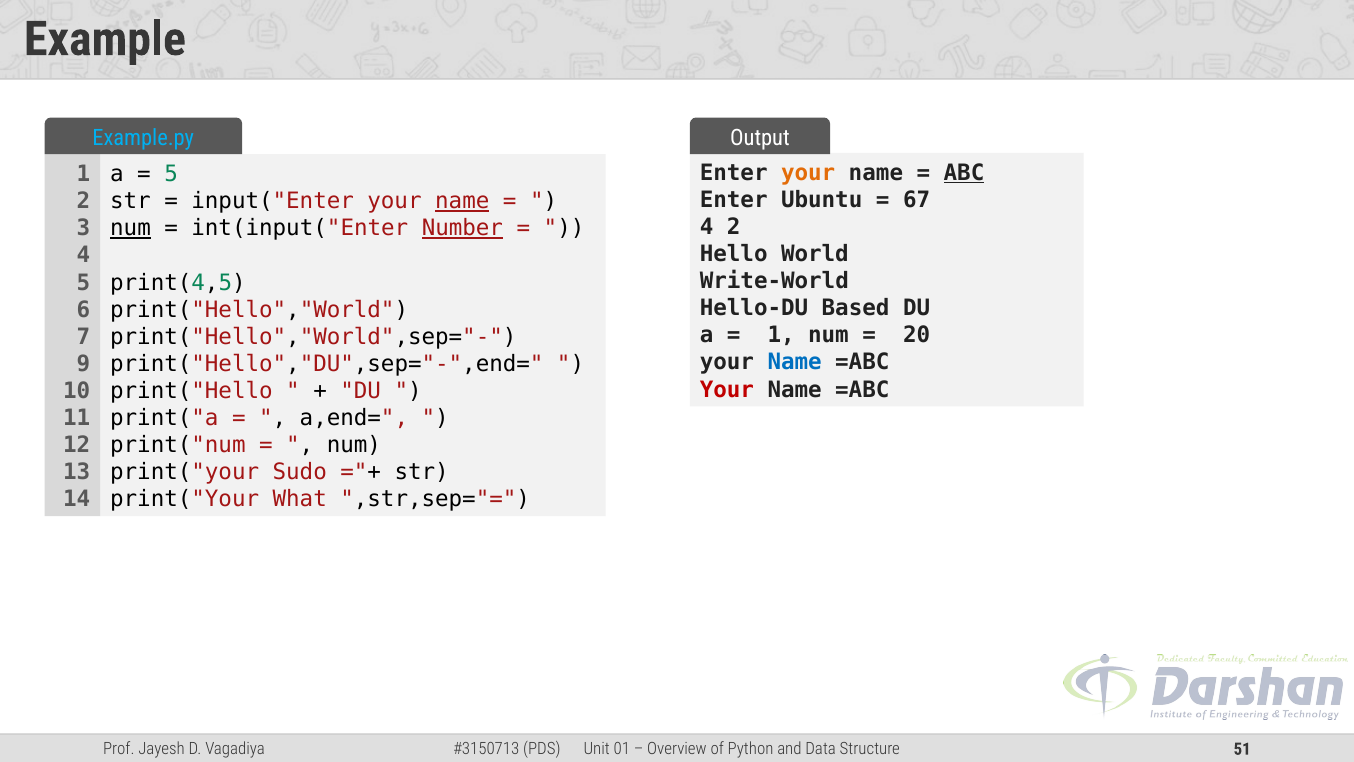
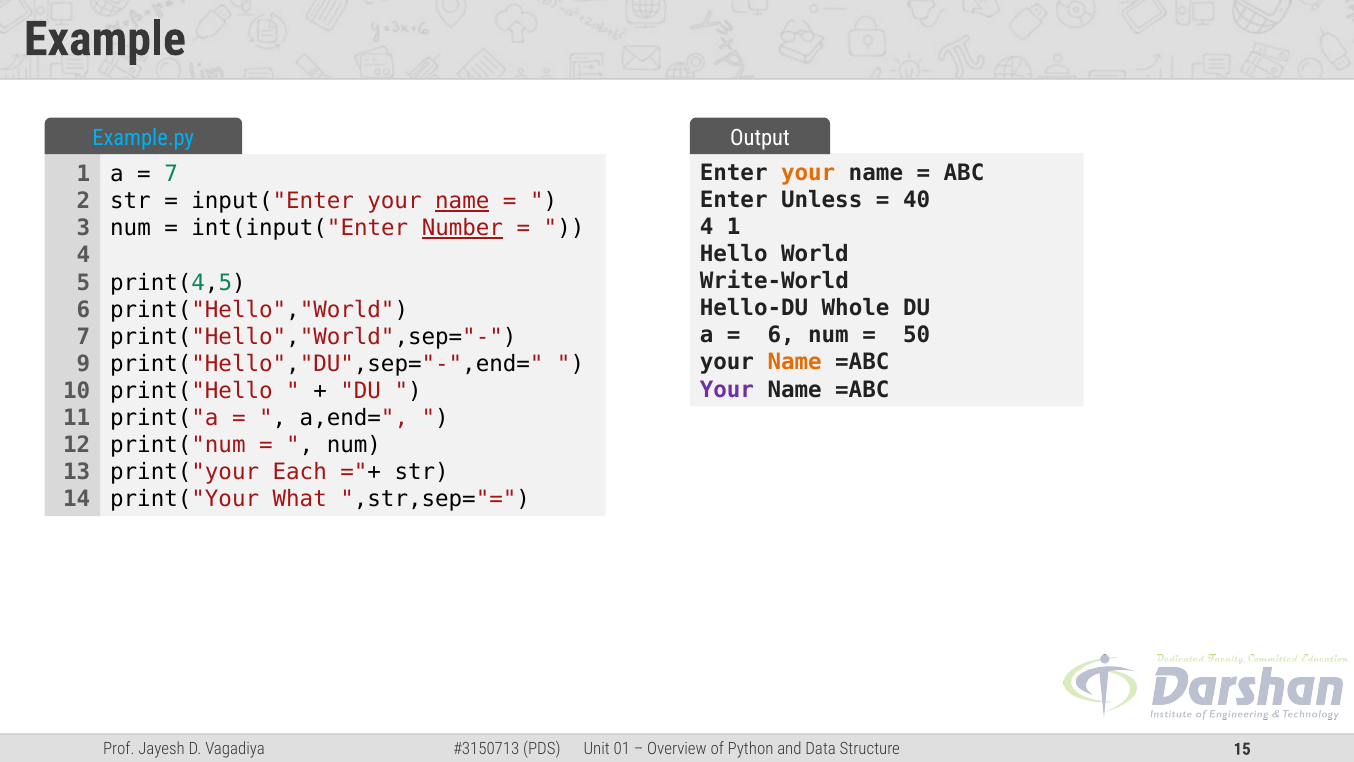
ABC underline: present -> none (964, 173)
5: 5 -> 7 (171, 174)
Ubuntu: Ubuntu -> Unless (822, 200)
67: 67 -> 40 (917, 200)
4 2: 2 -> 1 (734, 227)
num underline: present -> none (131, 228)
Based: Based -> Whole (856, 308)
1: 1 -> 6 (781, 335)
20: 20 -> 50 (917, 335)
Name colour: blue -> orange (795, 362)
Your colour: red -> purple (727, 389)
Sudo: Sudo -> Each (300, 472)
51: 51 -> 15 (1242, 749)
